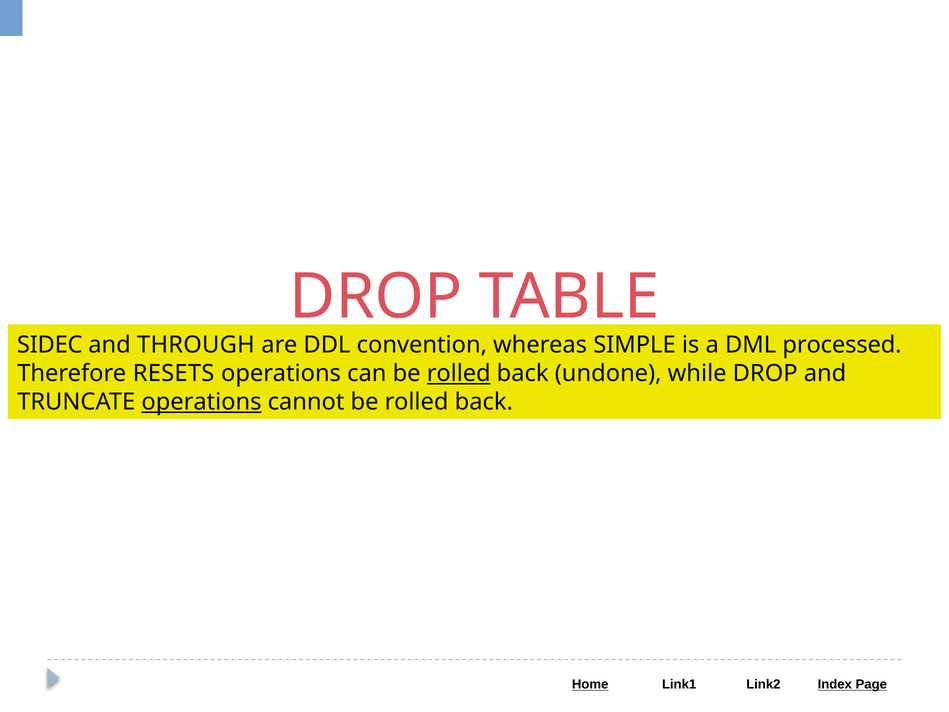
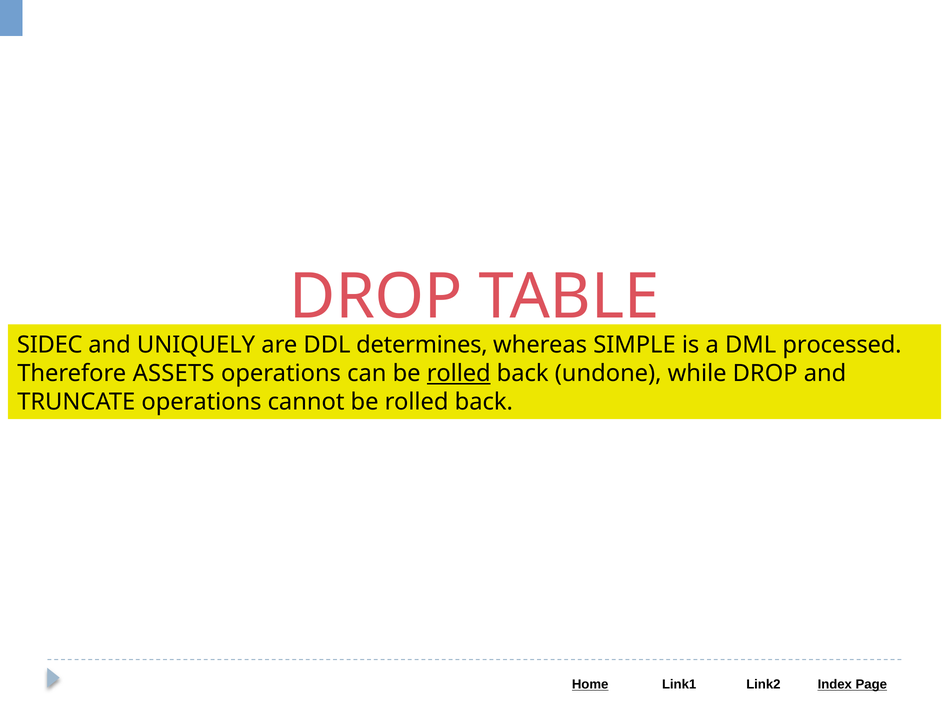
THROUGH: THROUGH -> UNIQUELY (196, 345)
convention: convention -> determines (422, 345)
RESETS: RESETS -> ASSETS (174, 373)
operations underline: present -> none (202, 402)
